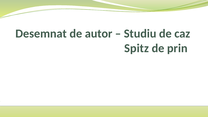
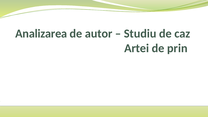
Desemnat: Desemnat -> Analizarea (41, 34)
Spitz: Spitz -> Artei (137, 48)
